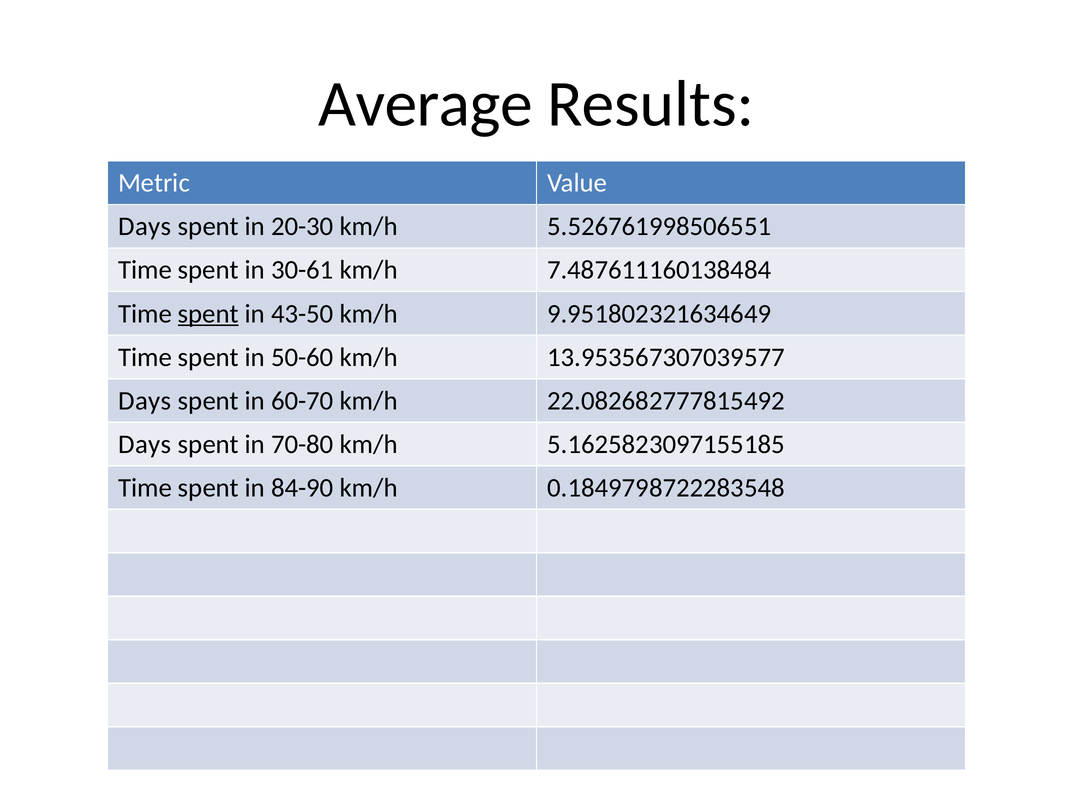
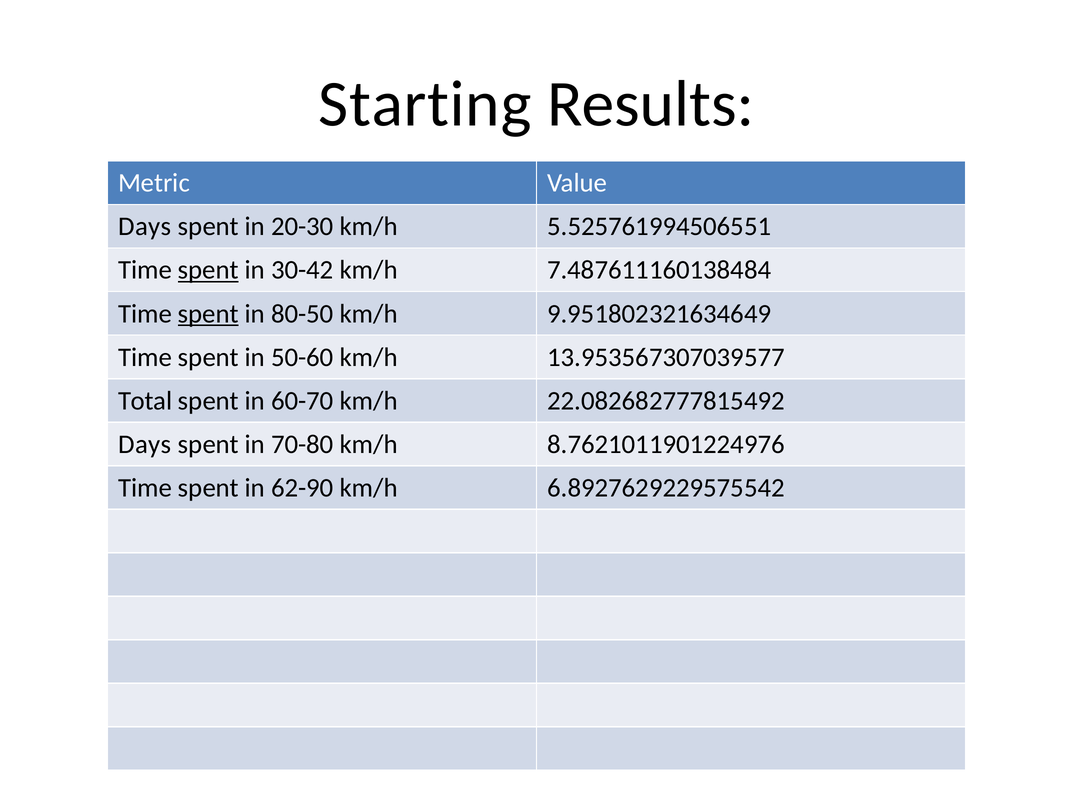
Average: Average -> Starting (425, 104)
5.526761998506551: 5.526761998506551 -> 5.525761994506551 (659, 227)
spent underline: none -> present (208, 270)
30-61: 30-61 -> 30-42 (302, 270)
43-50: 43-50 -> 80-50 (302, 314)
Days: Days -> Total (145, 401)
5.1625823097155185: 5.1625823097155185 -> 8.7621011901224976 (666, 444)
84-90: 84-90 -> 62-90 (302, 488)
0.1849798722283548: 0.1849798722283548 -> 6.8927629229575542 (666, 488)
